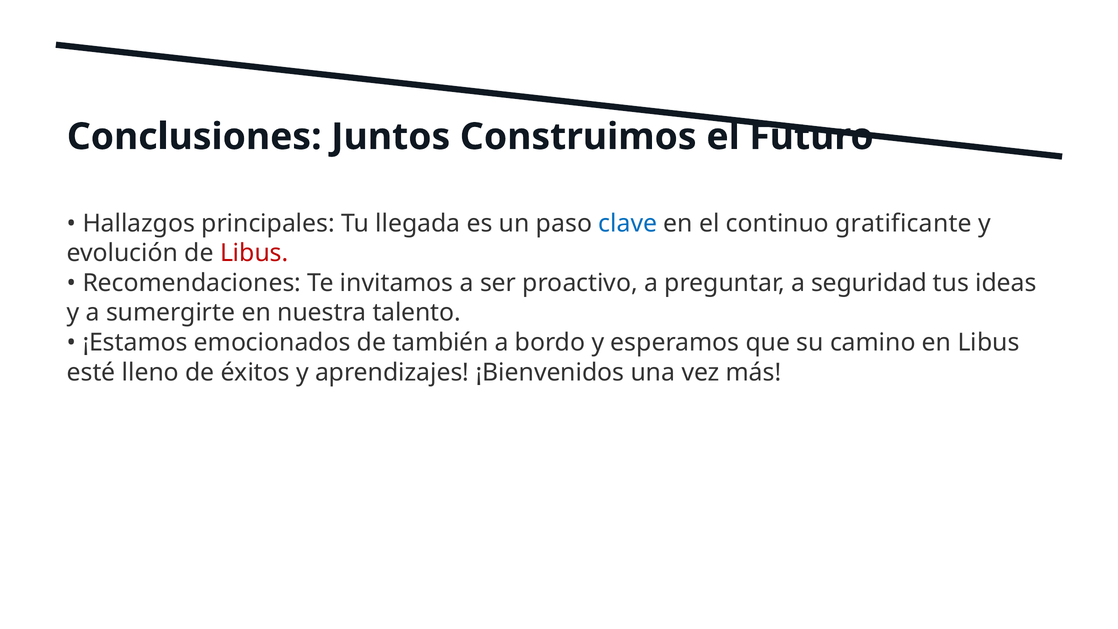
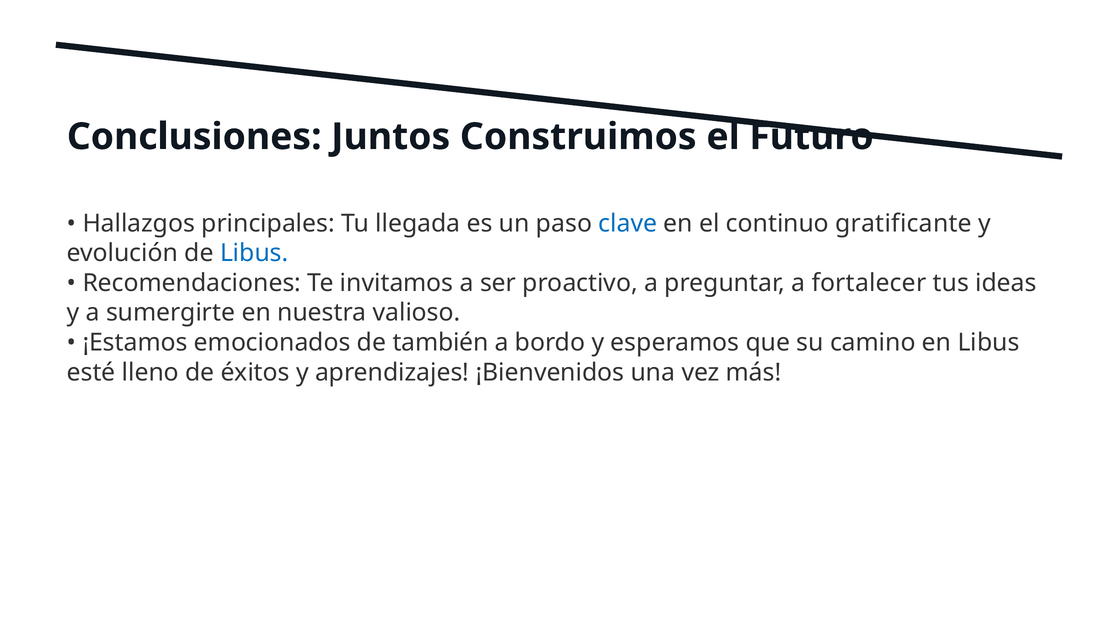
Libus colour: red -> blue (254, 253)
seguridad: seguridad -> fortalecer (869, 283)
talento: talento -> valioso (417, 313)
